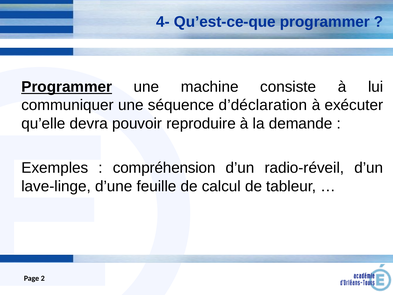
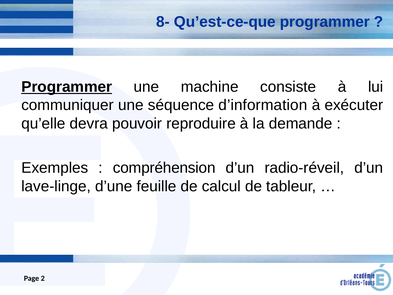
4-: 4- -> 8- (163, 22)
d’déclaration: d’déclaration -> d’information (263, 105)
